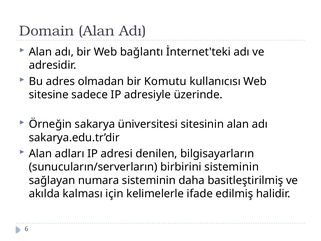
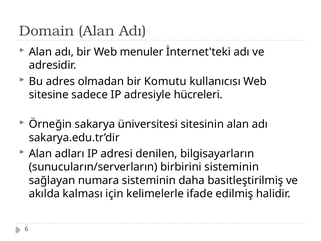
bağlantı: bağlantı -> menuler (142, 52)
üzerinde: üzerinde -> hücreleri (198, 95)
